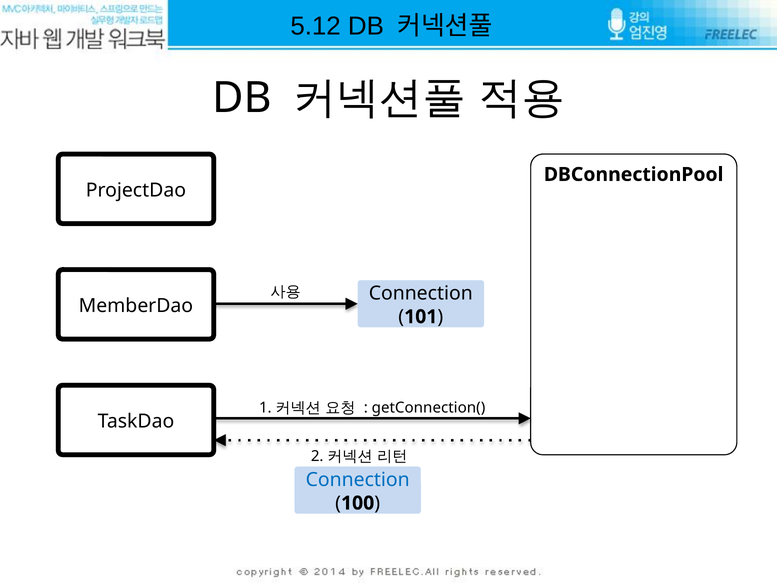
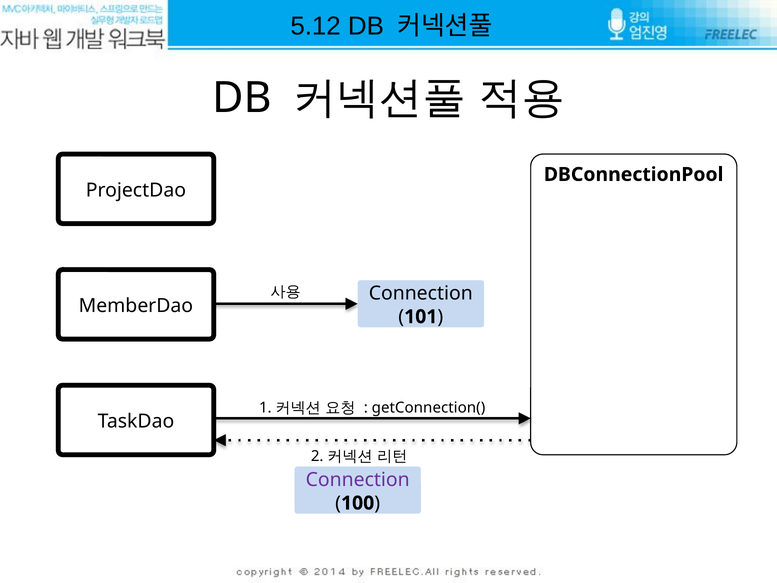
Connection colour: blue -> purple (358, 480)
